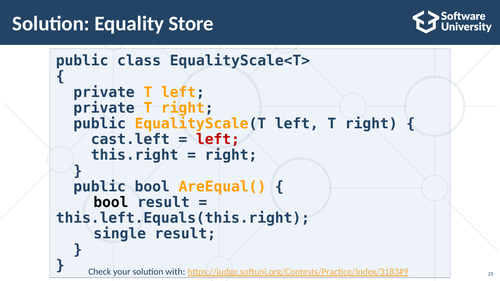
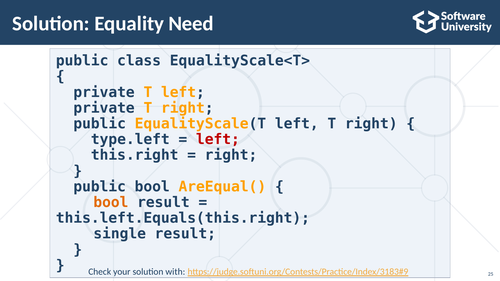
Store: Store -> Need (191, 24)
cast.left: cast.left -> type.left (130, 140)
bool colour: black -> orange (111, 203)
